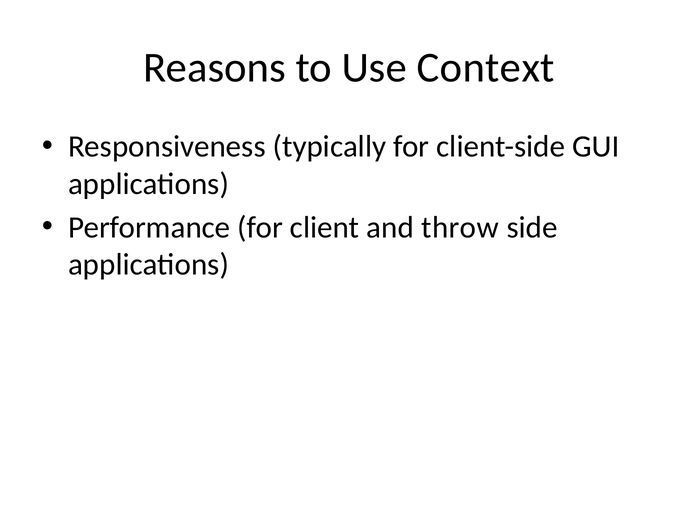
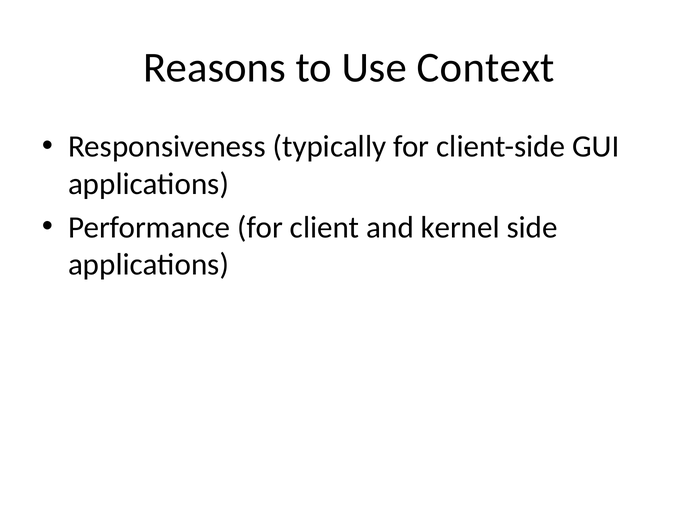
throw: throw -> kernel (460, 227)
